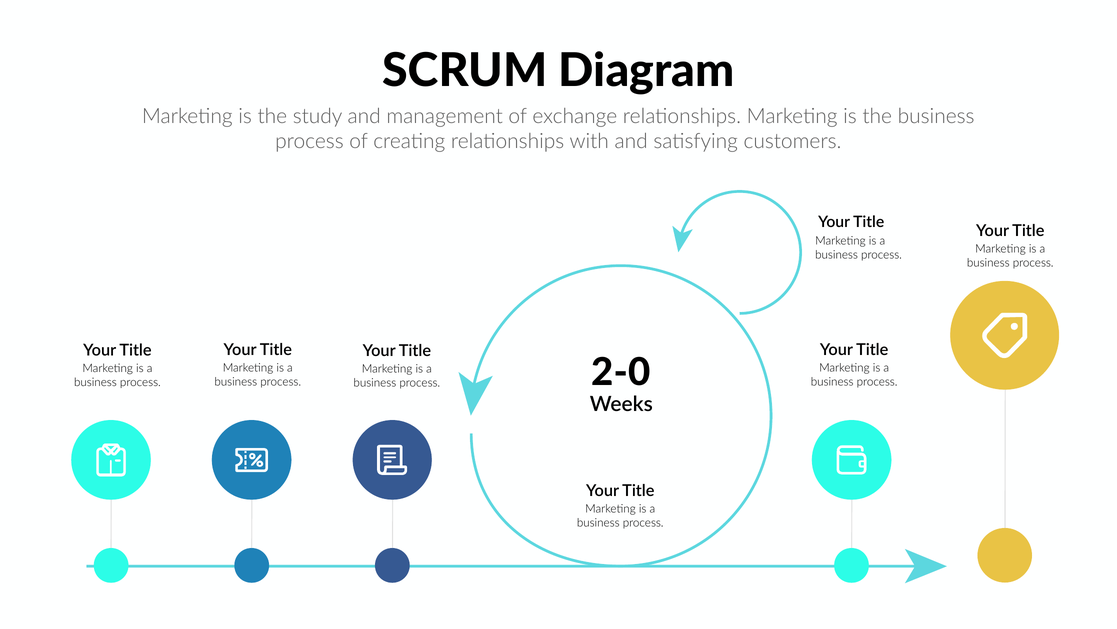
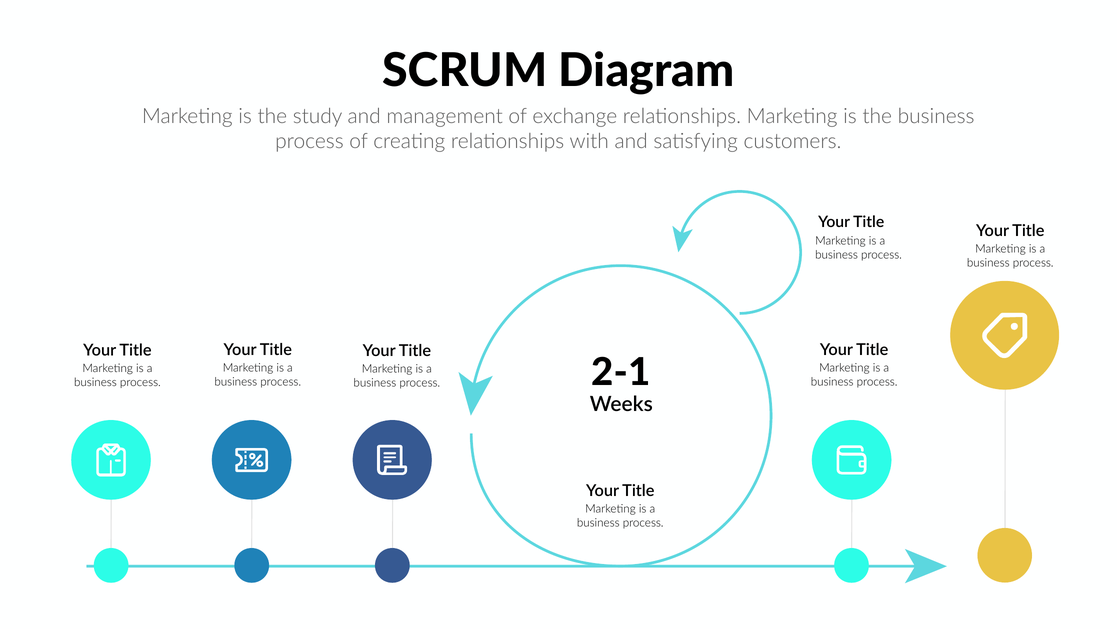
2-0: 2-0 -> 2-1 (621, 372)
